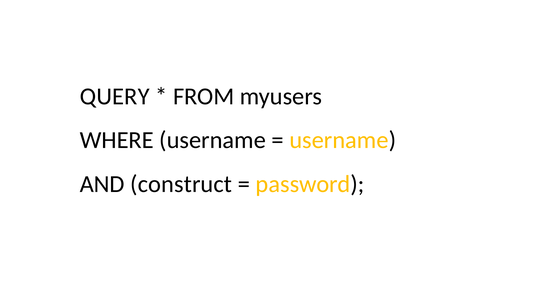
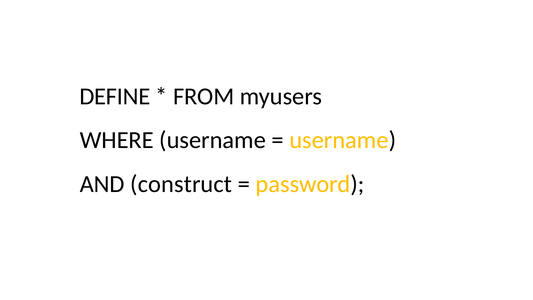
QUERY: QUERY -> DEFINE (115, 96)
